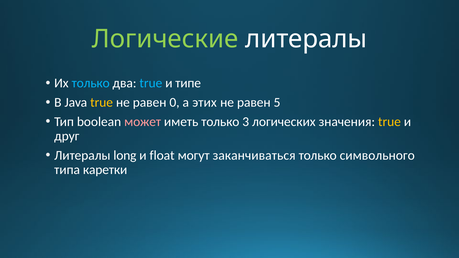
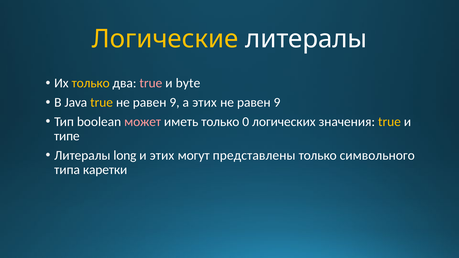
Логические colour: light green -> yellow (165, 39)
только colour: light blue -> yellow (91, 83)
true colour: light blue -> pink (151, 83)
типе: типе -> byte (188, 83)
0: 0 -> 9 (174, 103)
5: 5 -> 9 (277, 103)
3: 3 -> 0 (246, 122)
друг: друг -> типе (67, 136)
и float: float -> этих (162, 156)
заканчиваться: заканчиваться -> представлены (254, 156)
